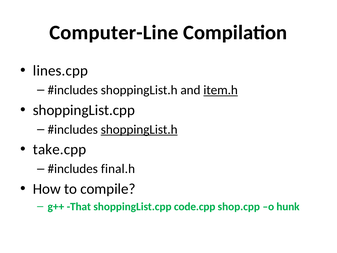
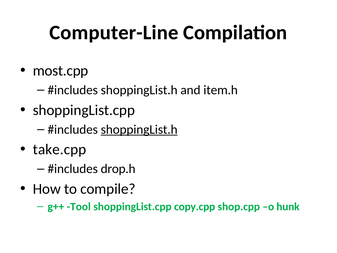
lines.cpp: lines.cpp -> most.cpp (61, 71)
item.h underline: present -> none (221, 90)
final.h: final.h -> drop.h (118, 169)
That: That -> Tool (79, 206)
code.cpp: code.cpp -> copy.cpp (195, 206)
